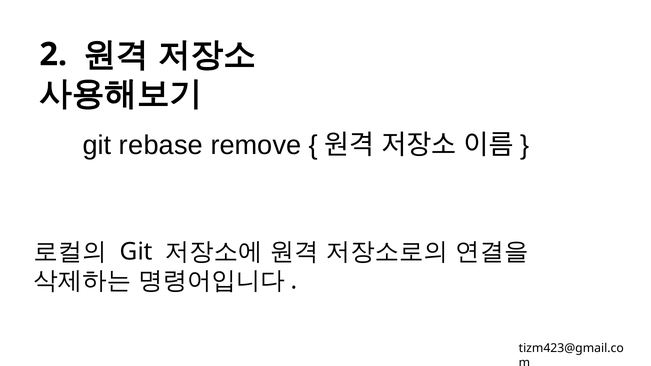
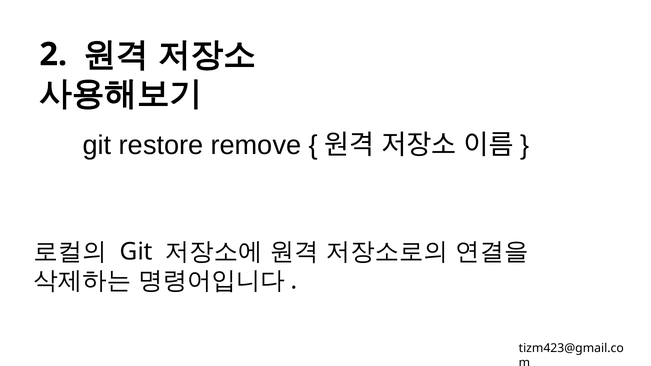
rebase: rebase -> restore (161, 145)
